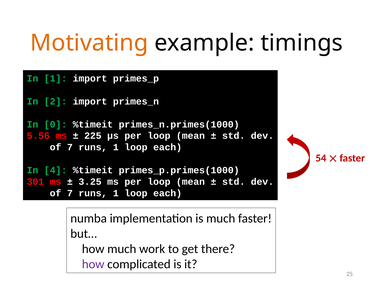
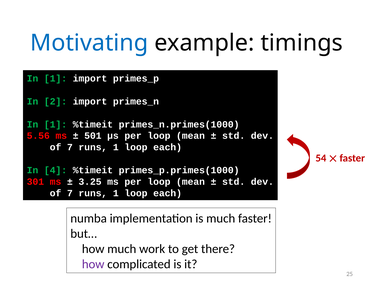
Motivating colour: orange -> blue (89, 43)
0: 0 -> 1 (56, 124)
225: 225 -> 501 (93, 136)
